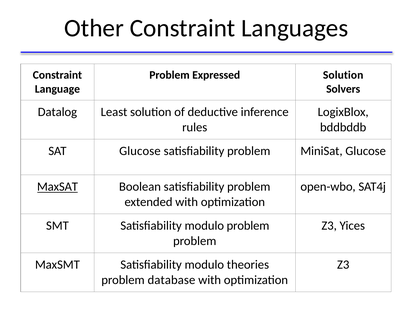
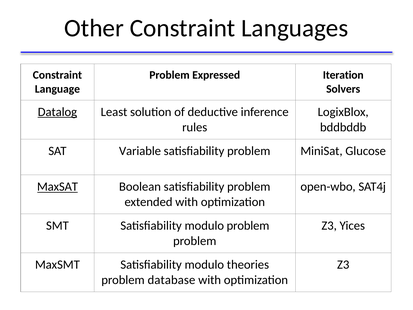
Expressed Solution: Solution -> Iteration (343, 75)
Datalog underline: none -> present (57, 112)
SAT Glucose: Glucose -> Variable (140, 151)
